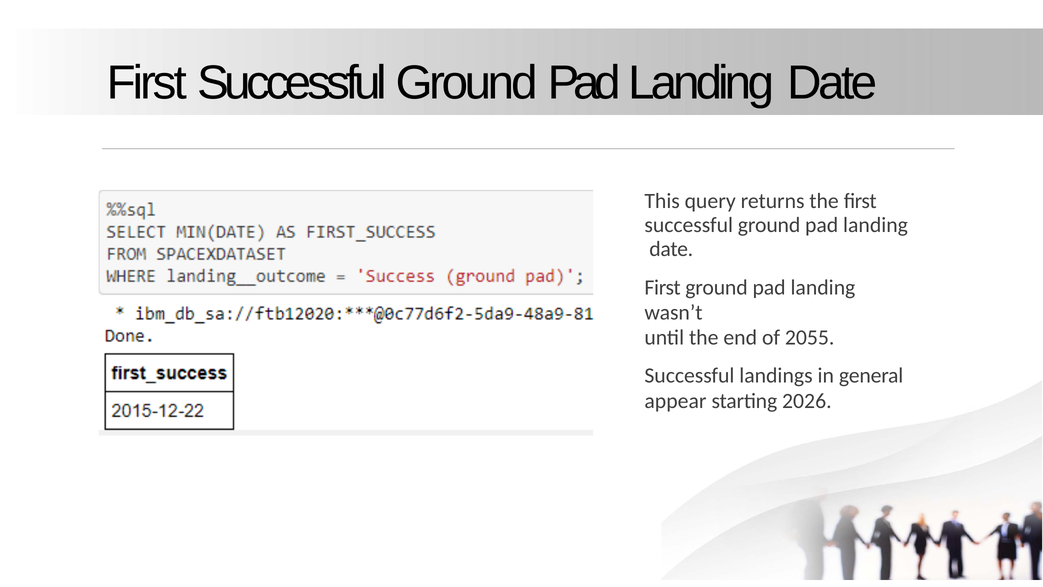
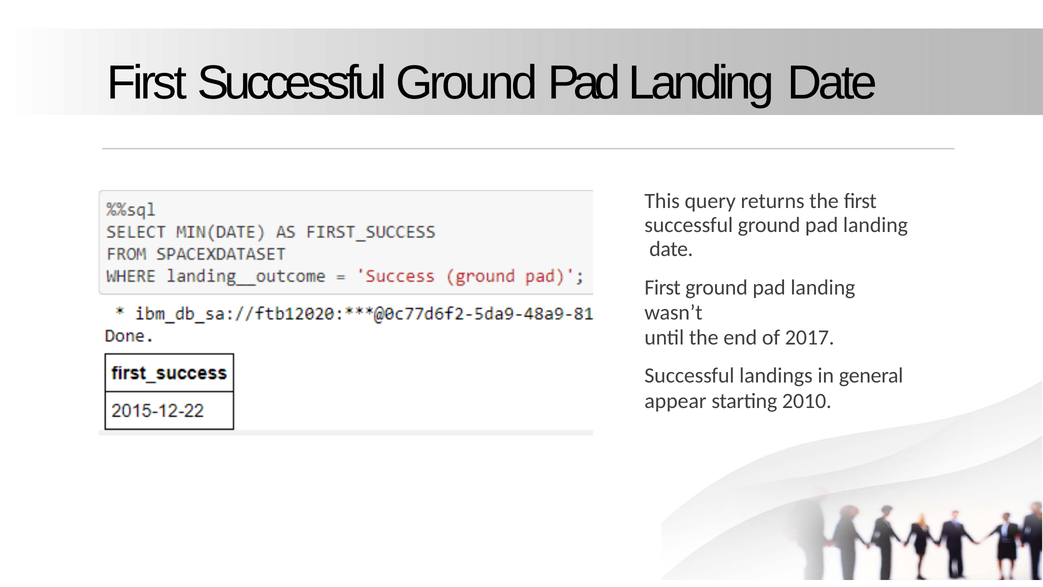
2055: 2055 -> 2017 (810, 338)
2026: 2026 -> 2010 (807, 401)
